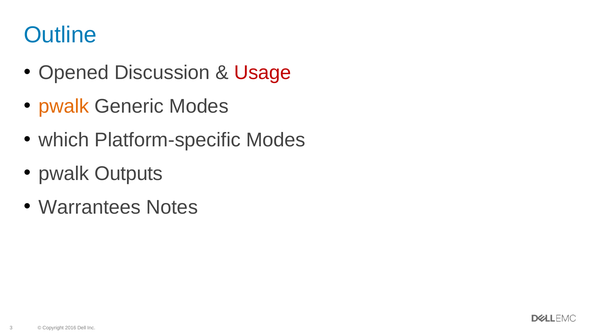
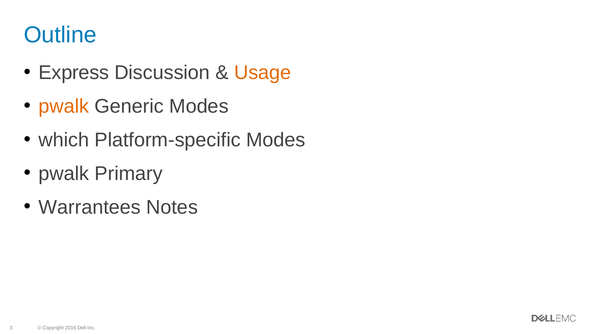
Opened: Opened -> Express (74, 73)
Usage colour: red -> orange (263, 73)
Outputs: Outputs -> Primary (129, 173)
